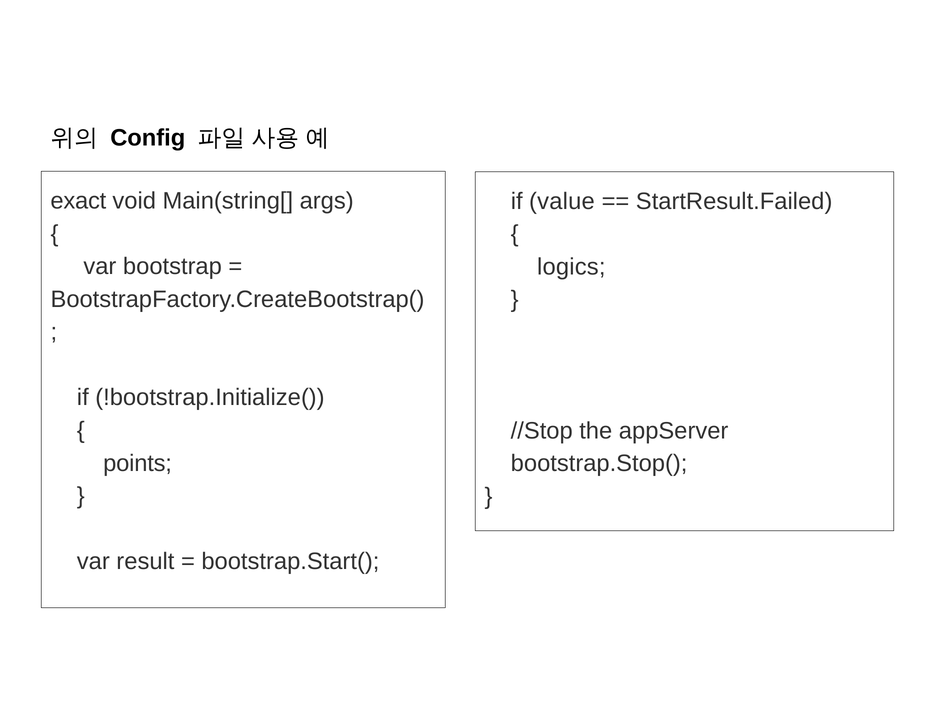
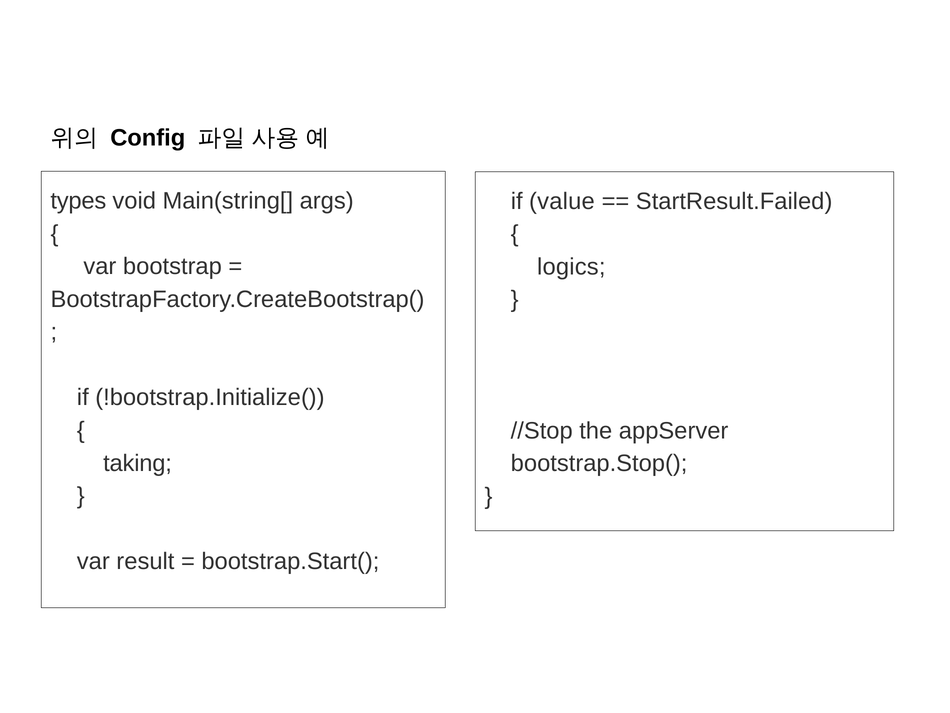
exact: exact -> types (78, 201)
points: points -> taking (138, 463)
